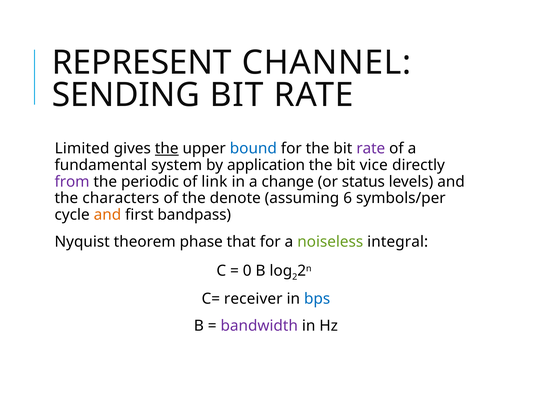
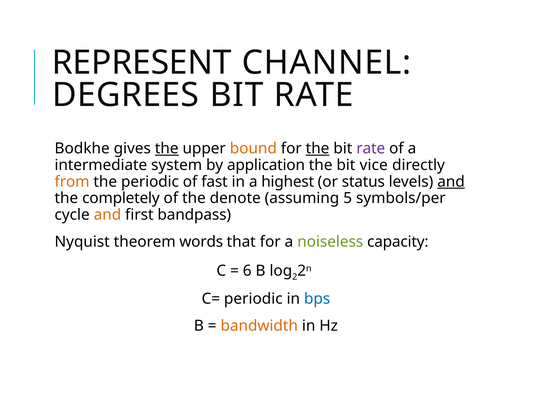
SENDING: SENDING -> DEGREES (126, 95)
Limited: Limited -> Bodkhe (82, 149)
bound colour: blue -> orange (253, 149)
the underline: none -> present (318, 149)
fundamental: fundamental -> intermediate (101, 165)
from colour: purple -> orange (72, 182)
link: link -> fast (215, 182)
change: change -> highest (288, 182)
and underline: none -> present (451, 182)
characters: characters -> completely (121, 198)
6: 6 -> 5 (348, 198)
phase: phase -> words (201, 242)
integral: integral -> capacity (398, 242)
0: 0 -> 6 (247, 271)
C= receiver: receiver -> periodic (253, 299)
bandwidth colour: purple -> orange (259, 326)
